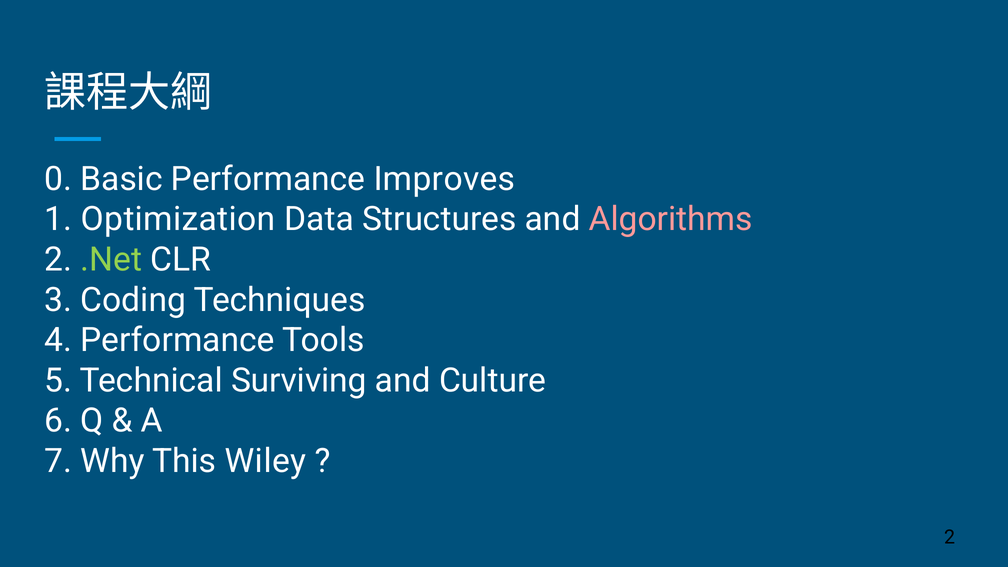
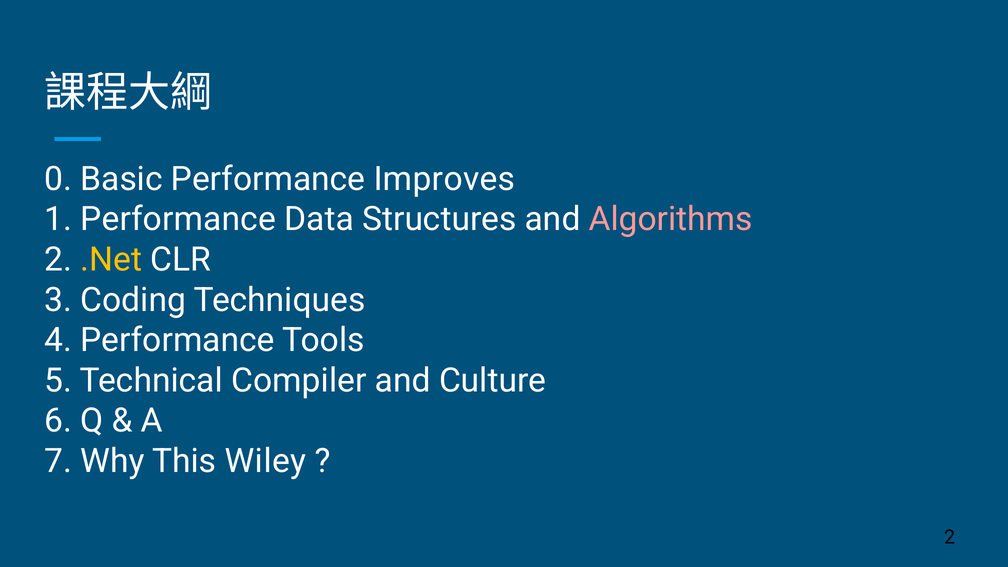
1 Optimization: Optimization -> Performance (178, 219)
.Net colour: light green -> yellow (111, 260)
Surviving: Surviving -> Compiler (299, 381)
